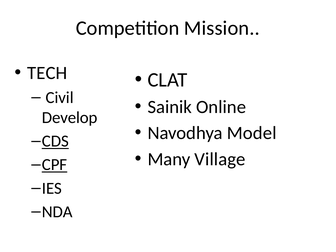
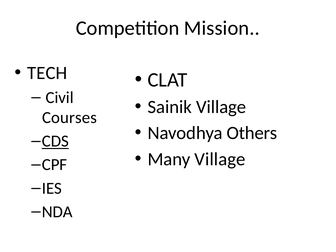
Sainik Online: Online -> Village (221, 107)
Develop: Develop -> Courses (70, 118)
Model: Model -> Others (252, 133)
CPF underline: present -> none (55, 165)
